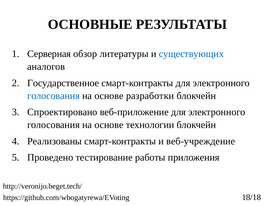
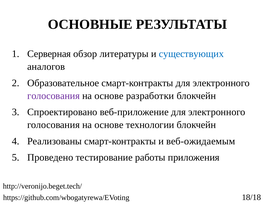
Государственное: Государственное -> Образовательное (63, 83)
голосования colour: blue -> purple (54, 96)
веб-учреждение: веб-учреждение -> веб-ожидаемым (201, 141)
